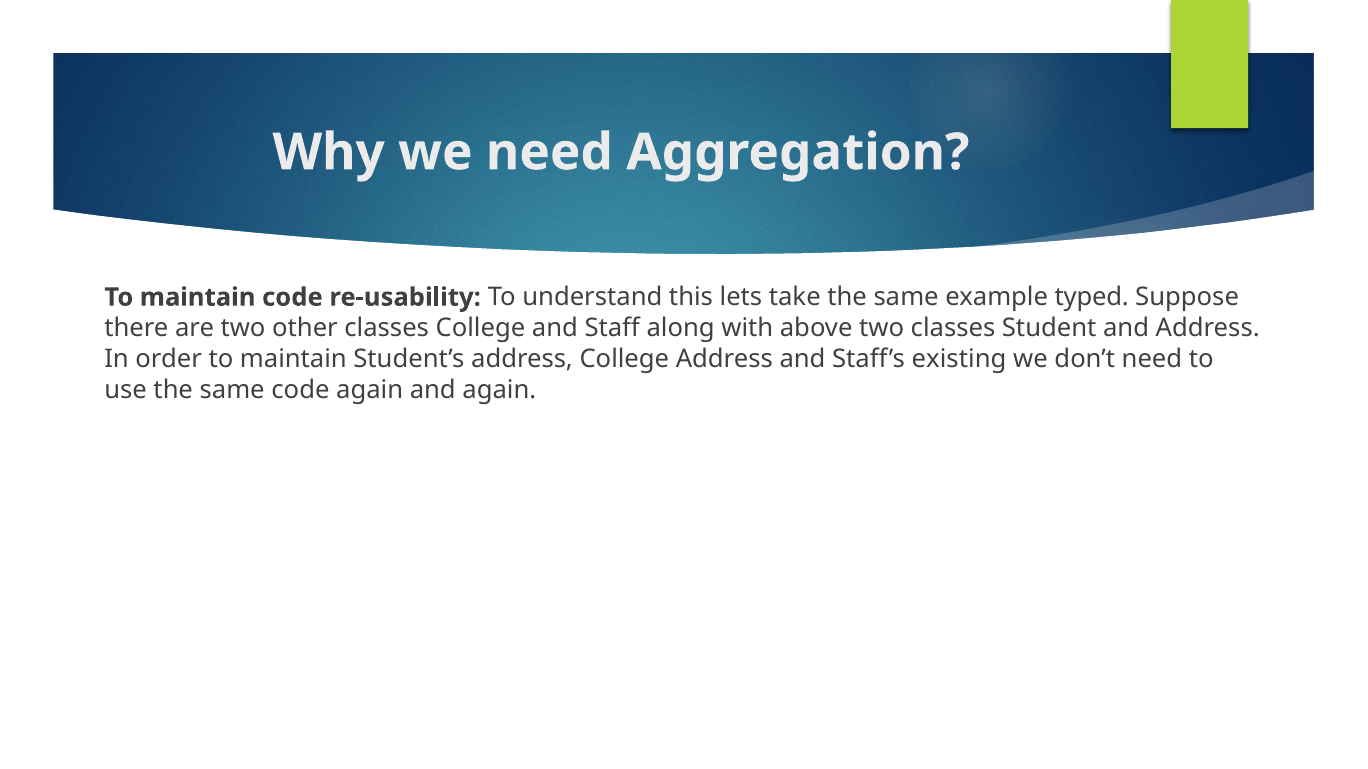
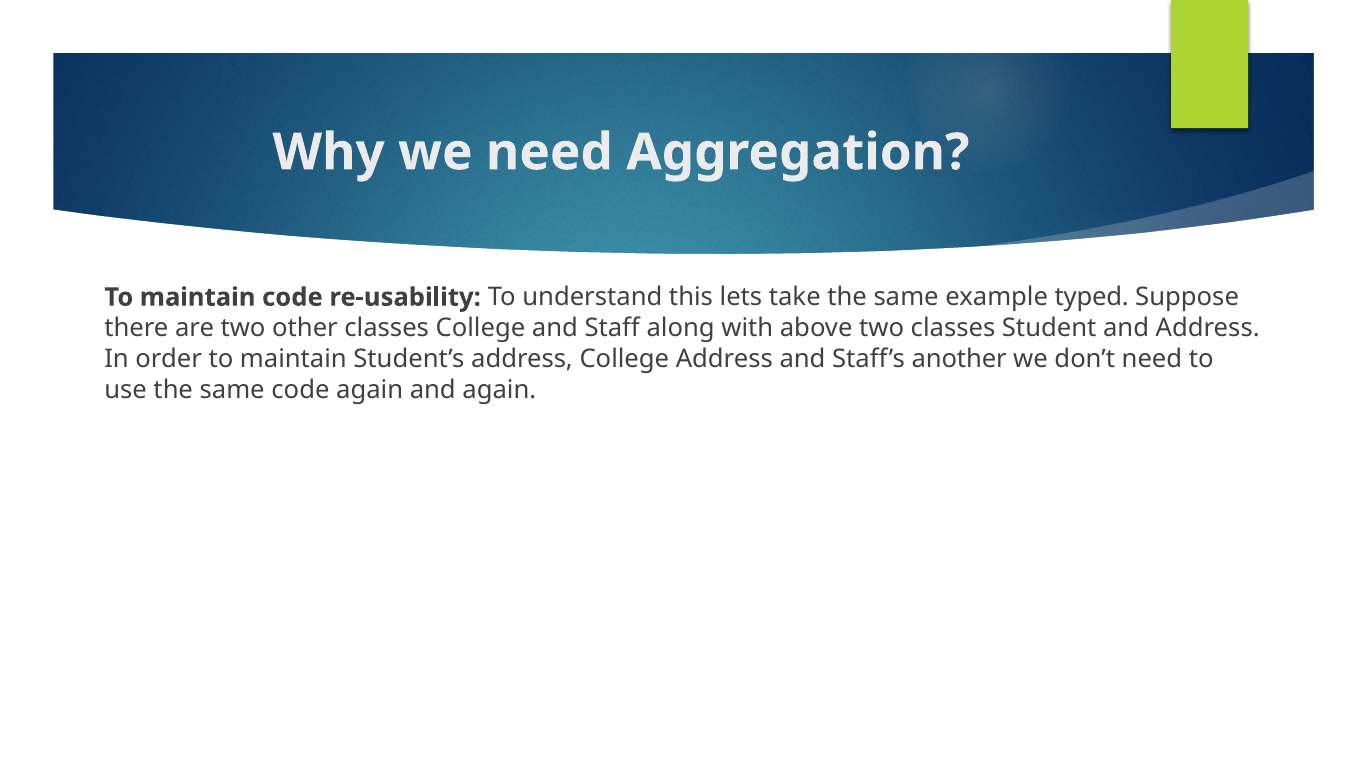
existing: existing -> another (959, 359)
